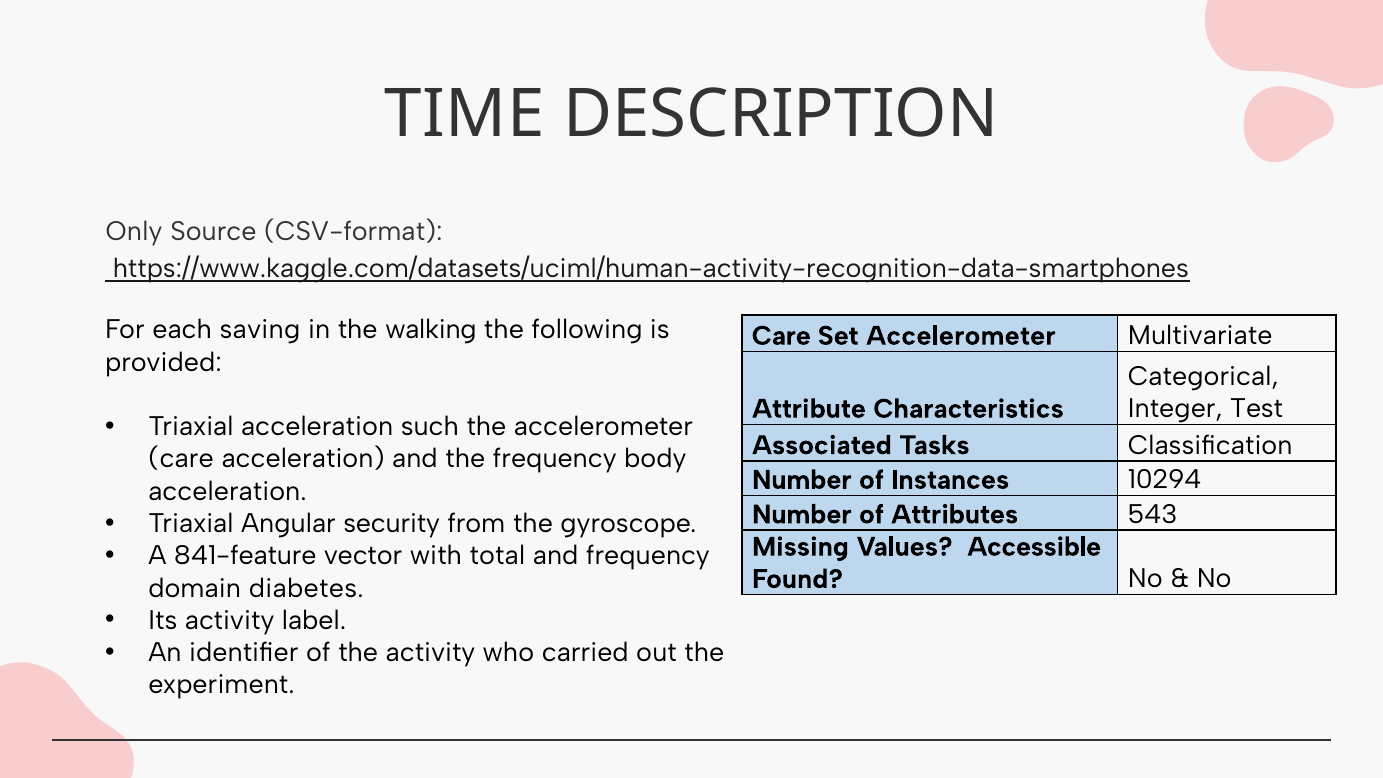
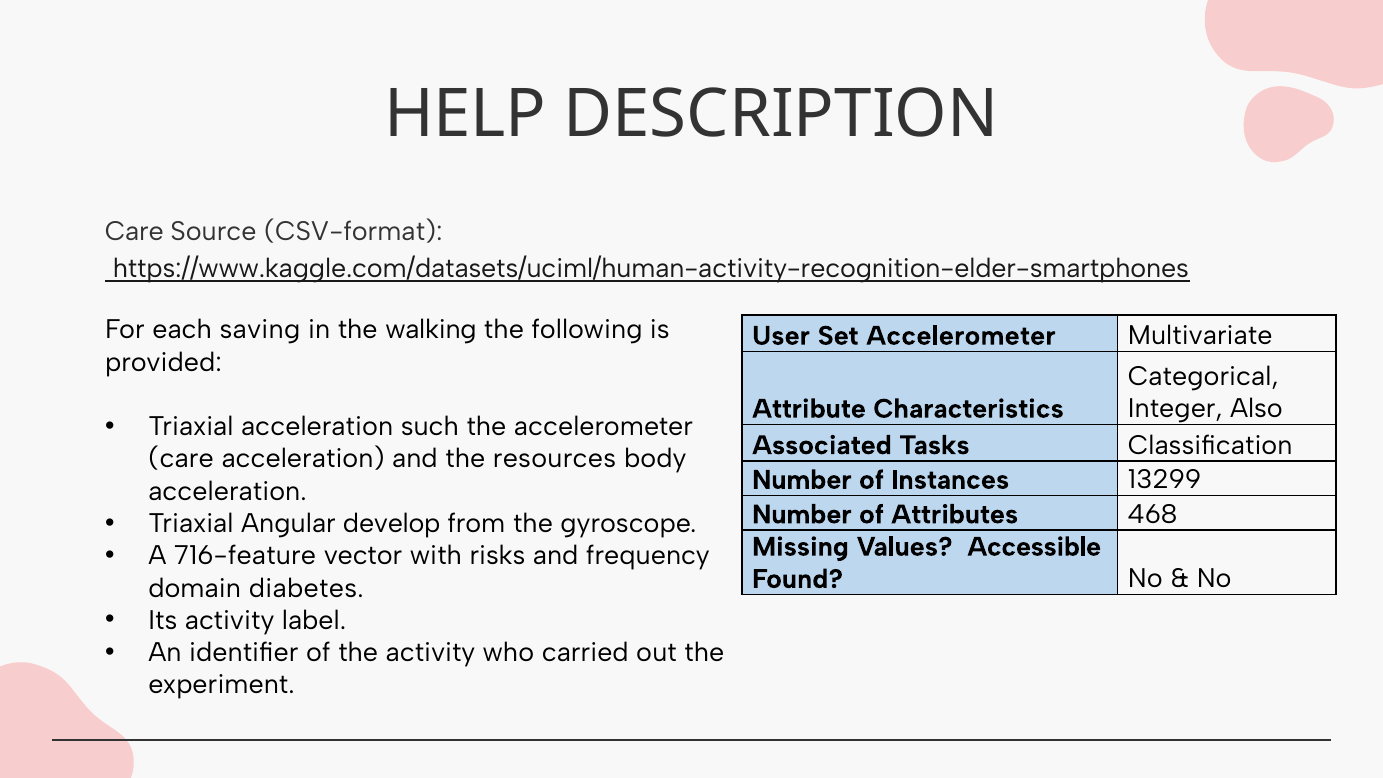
TIME: TIME -> HELP (465, 114)
Only: Only -> Care (134, 232)
https://www.kaggle.com/datasets/uciml/human-activity-recognition-data-smartphones: https://www.kaggle.com/datasets/uciml/human-activity-recognition-data-smartphones -> https://www.kaggle.com/datasets/uciml/human-activity-recognition-elder-smartphones (651, 269)
Care: Care -> User (781, 336)
Test: Test -> Also (1256, 409)
the frequency: frequency -> resources (555, 459)
10294: 10294 -> 13299 (1165, 480)
543: 543 -> 468 (1153, 514)
security: security -> develop (392, 524)
841-feature: 841-feature -> 716-feature (245, 556)
total: total -> risks (497, 556)
